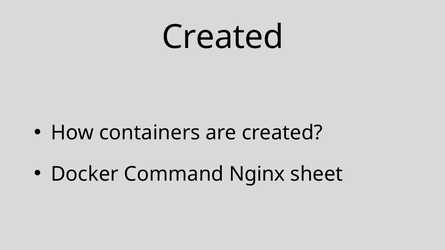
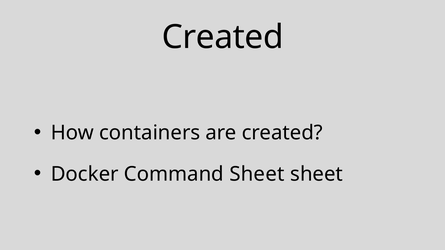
Command Nginx: Nginx -> Sheet (257, 174)
